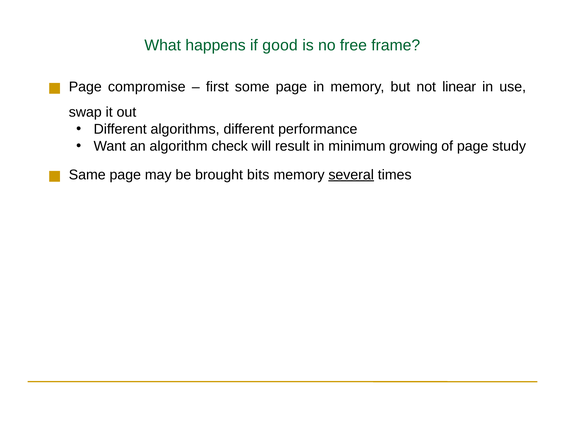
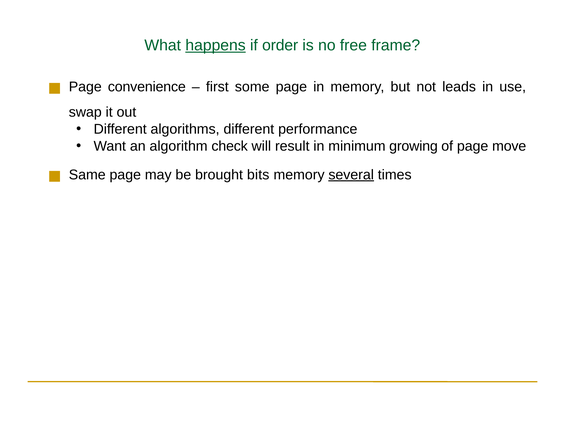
happens underline: none -> present (216, 45)
good: good -> order (280, 45)
compromise: compromise -> convenience (147, 87)
linear: linear -> leads (459, 87)
study: study -> move (509, 146)
